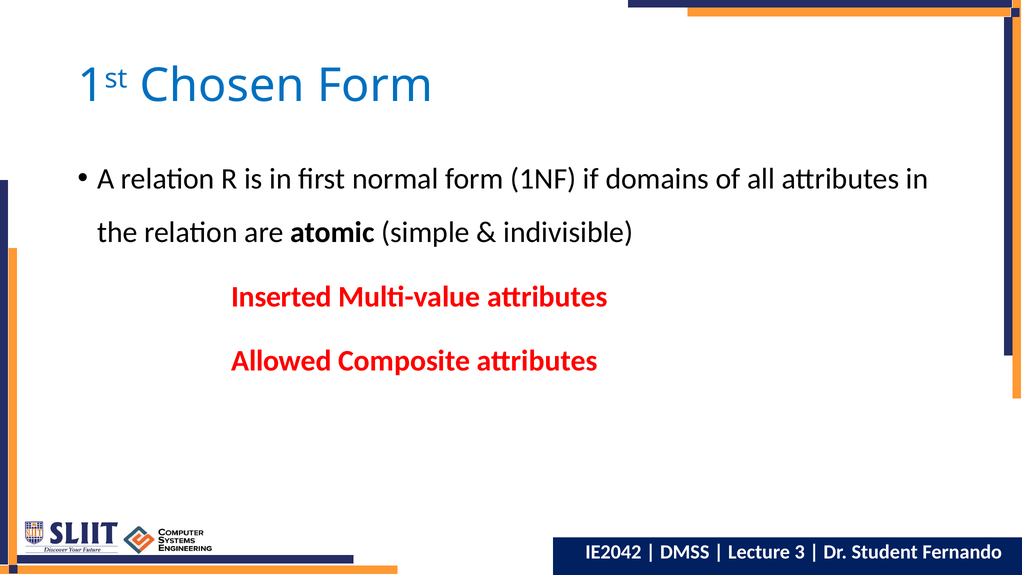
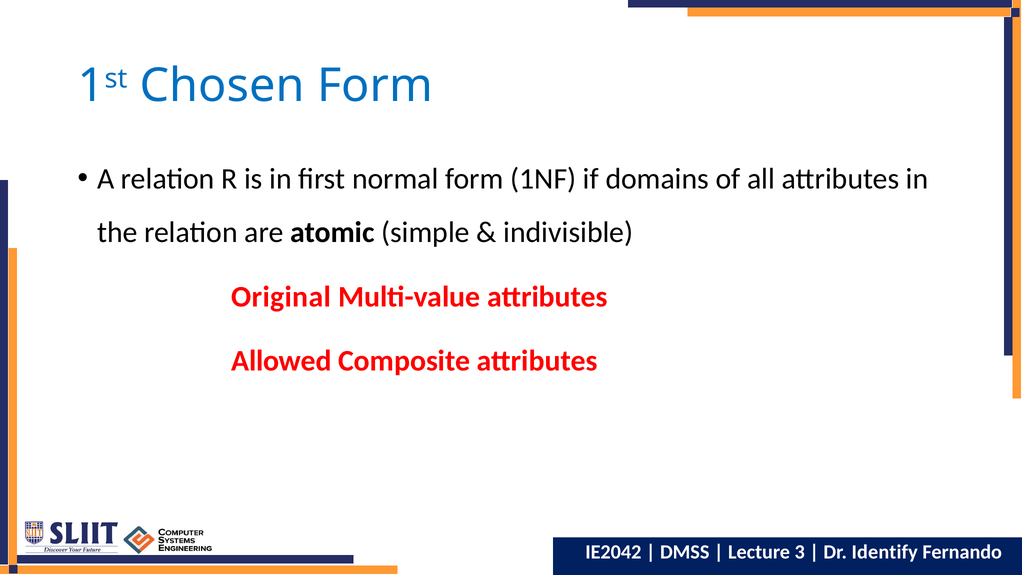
Inserted: Inserted -> Original (281, 297)
Student: Student -> Identify (885, 552)
